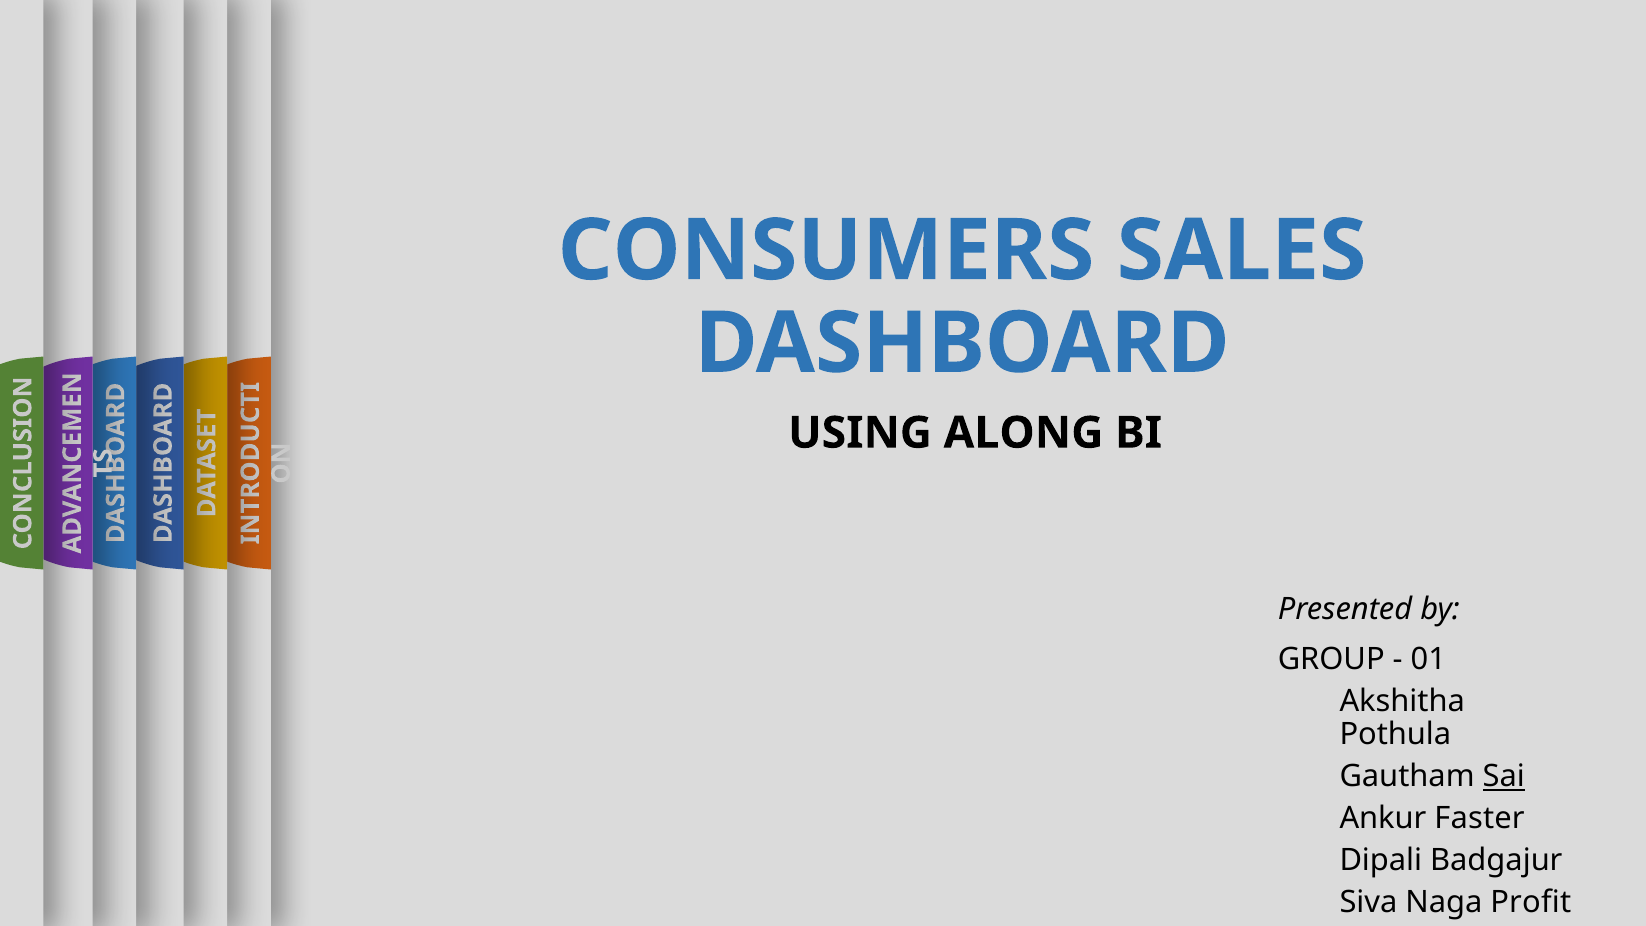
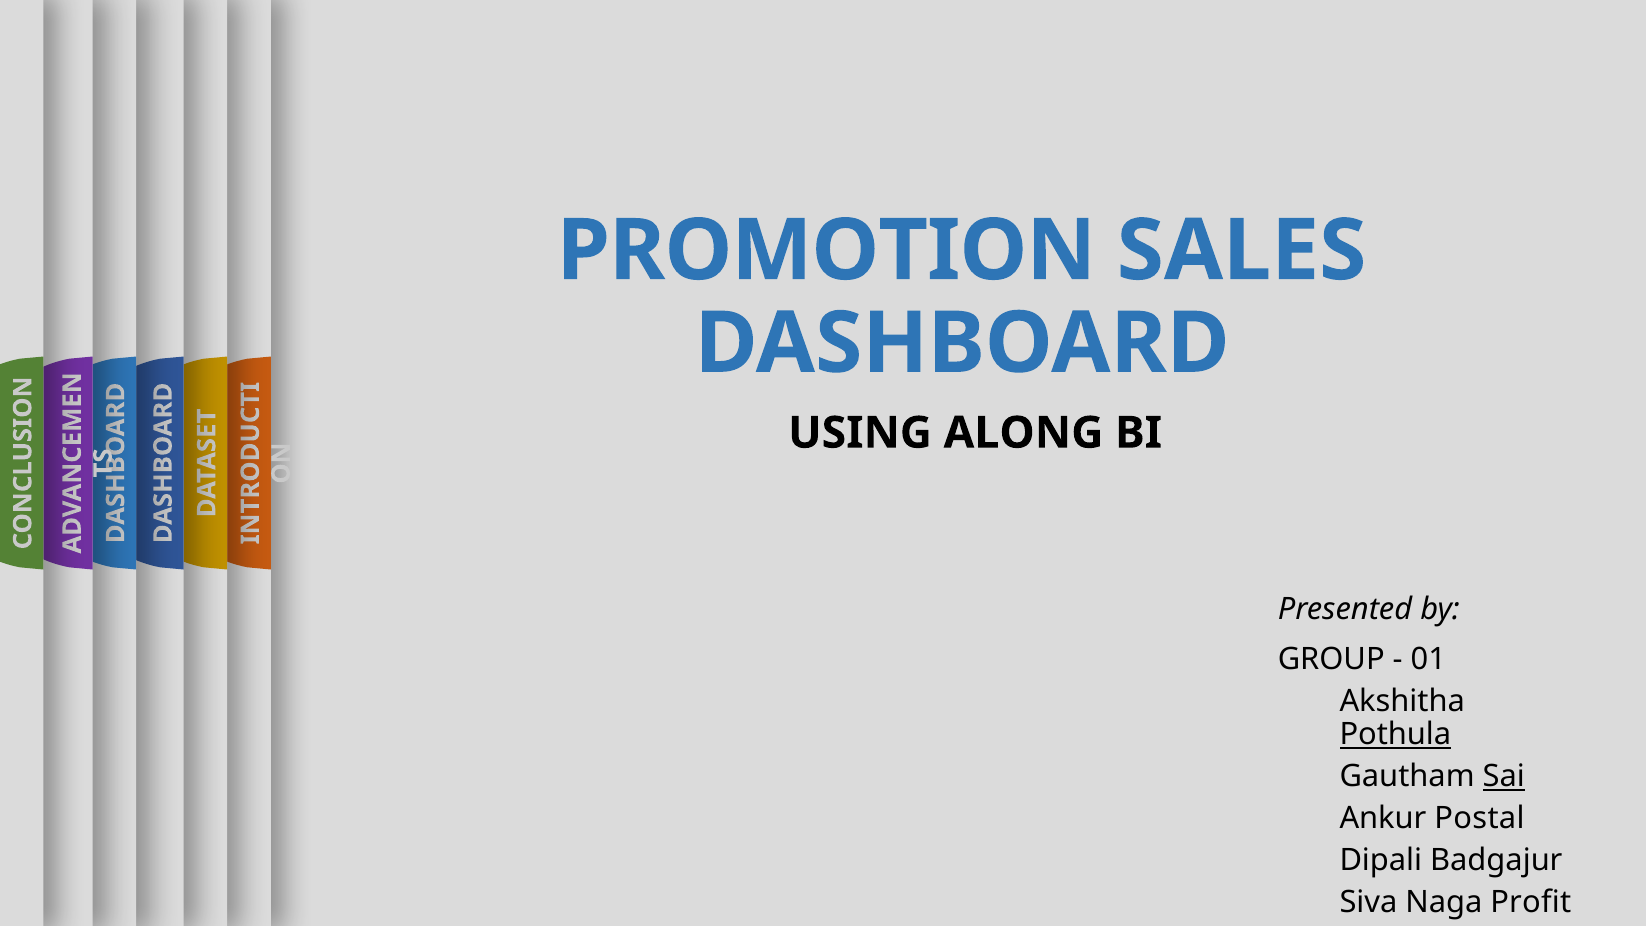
CONSUMERS: CONSUMERS -> PROMOTION (826, 251)
Pothula underline: none -> present (1395, 734)
Faster: Faster -> Postal (1479, 818)
